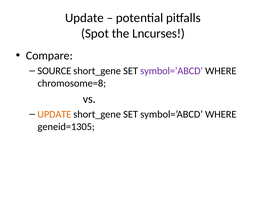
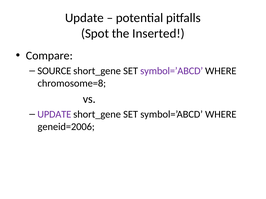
Lncurses: Lncurses -> Inserted (158, 33)
UPDATE colour: orange -> purple (54, 115)
geneid=1305: geneid=1305 -> geneid=2006 (66, 127)
